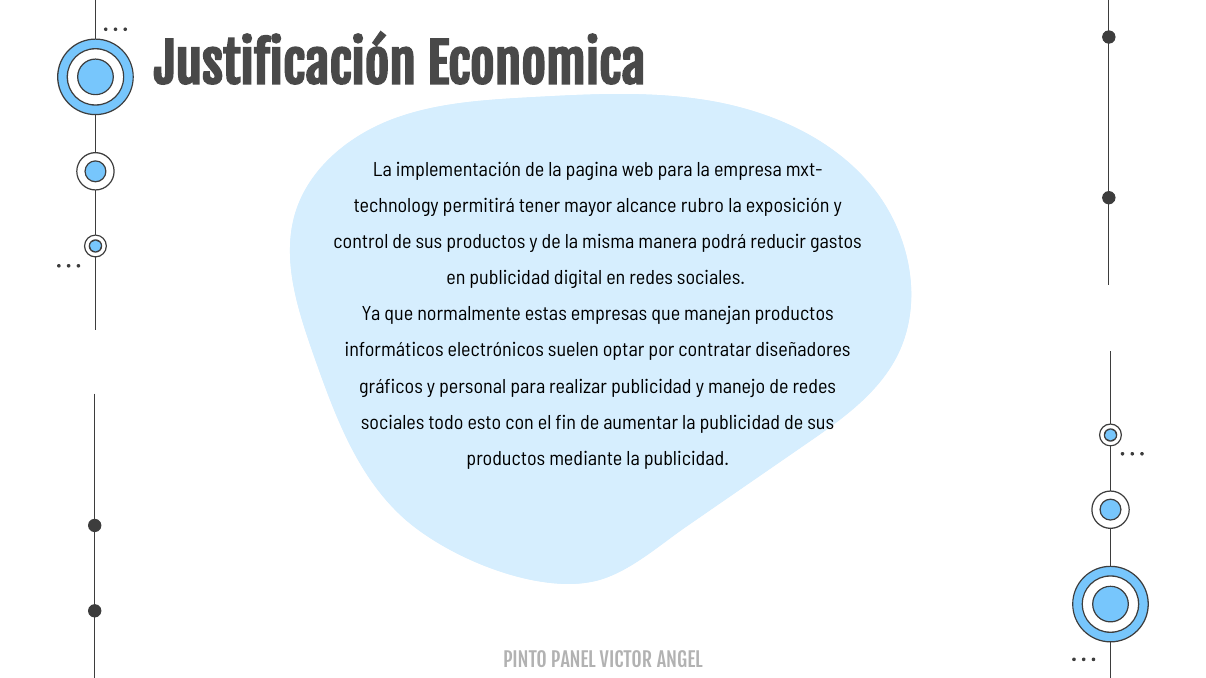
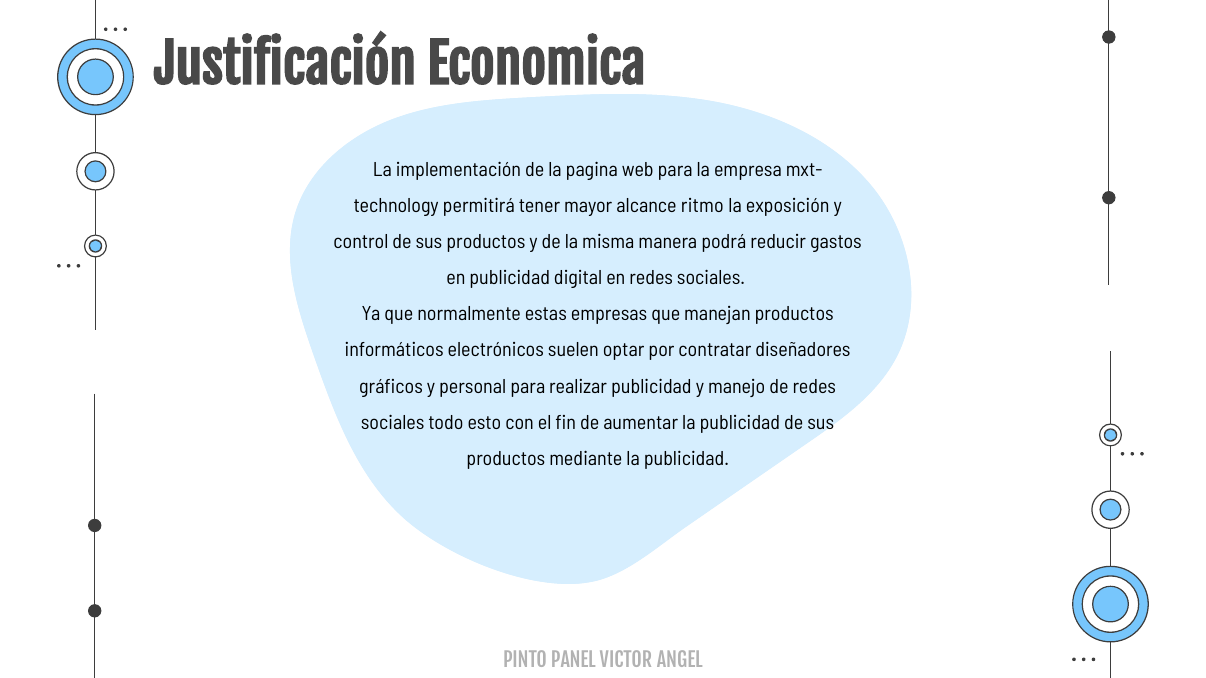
rubro: rubro -> ritmo (702, 206)
